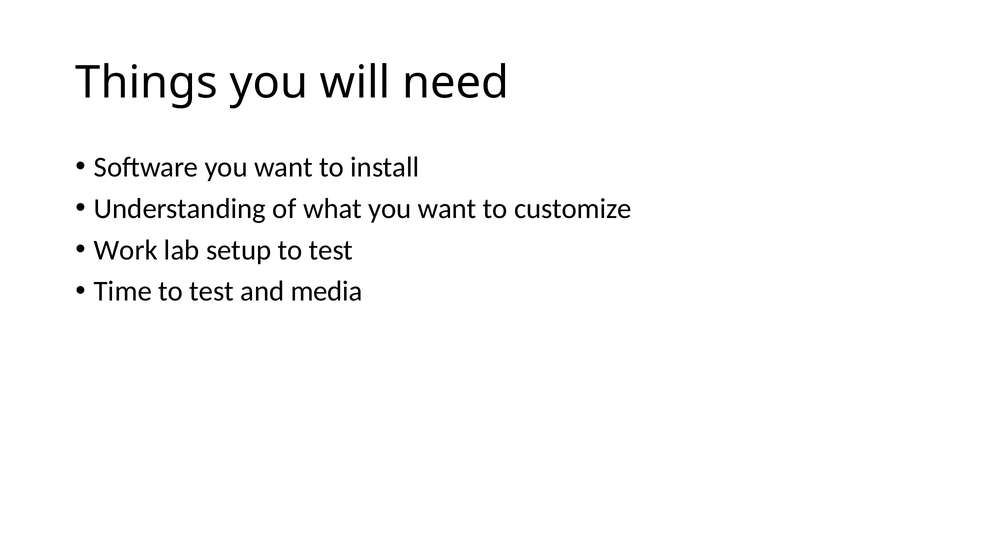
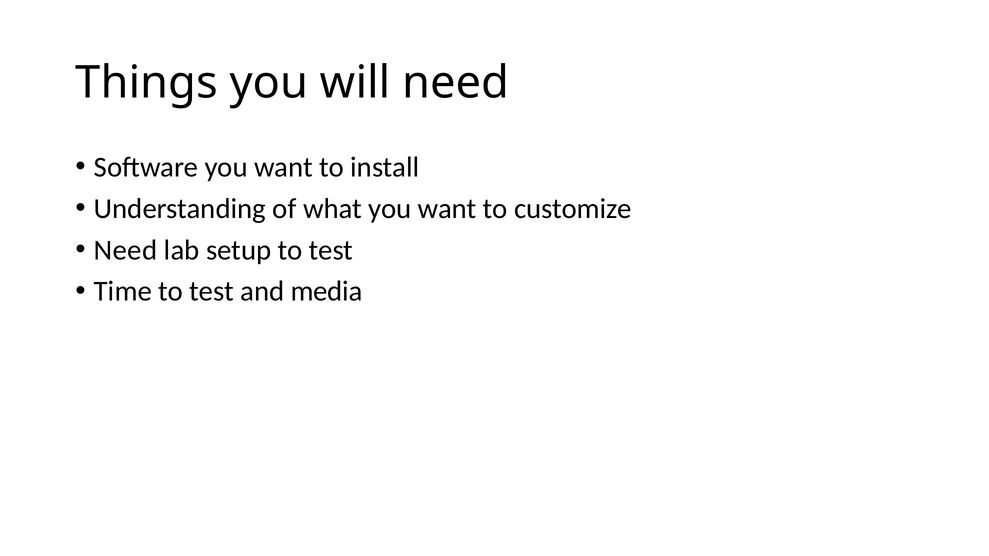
Work: Work -> Need (126, 250)
